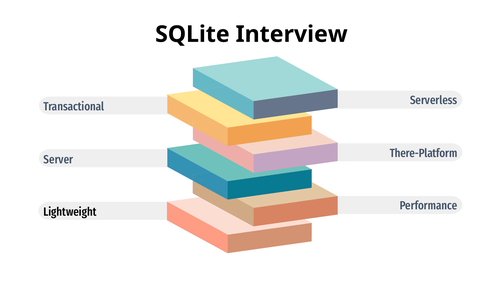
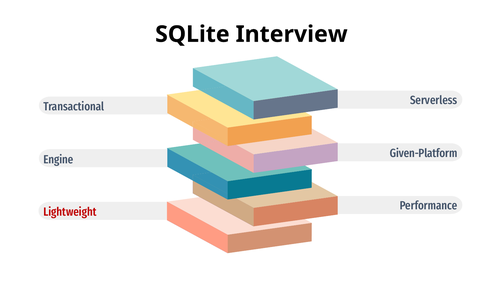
There-Platform: There-Platform -> Given-Platform (424, 153)
Server: Server -> Engine (58, 160)
Lightweight colour: black -> red (70, 212)
